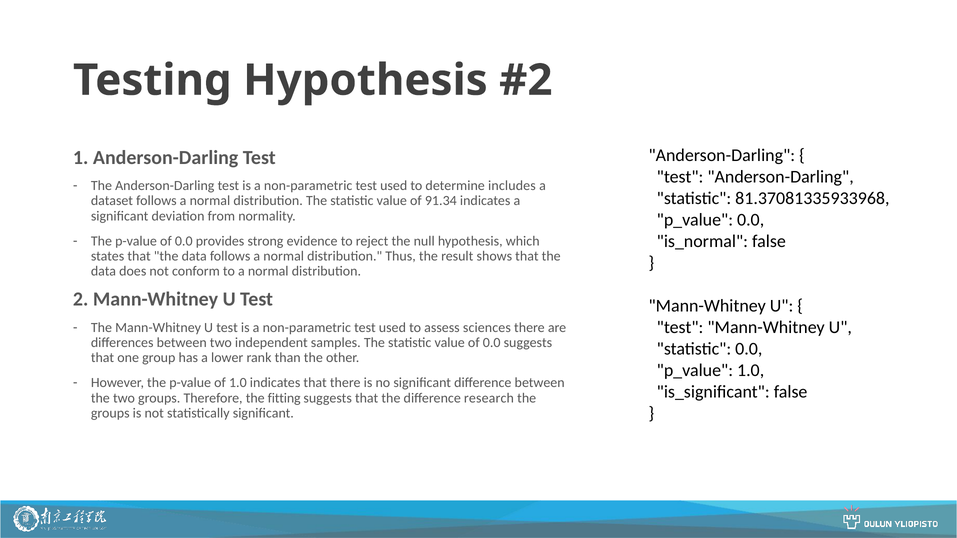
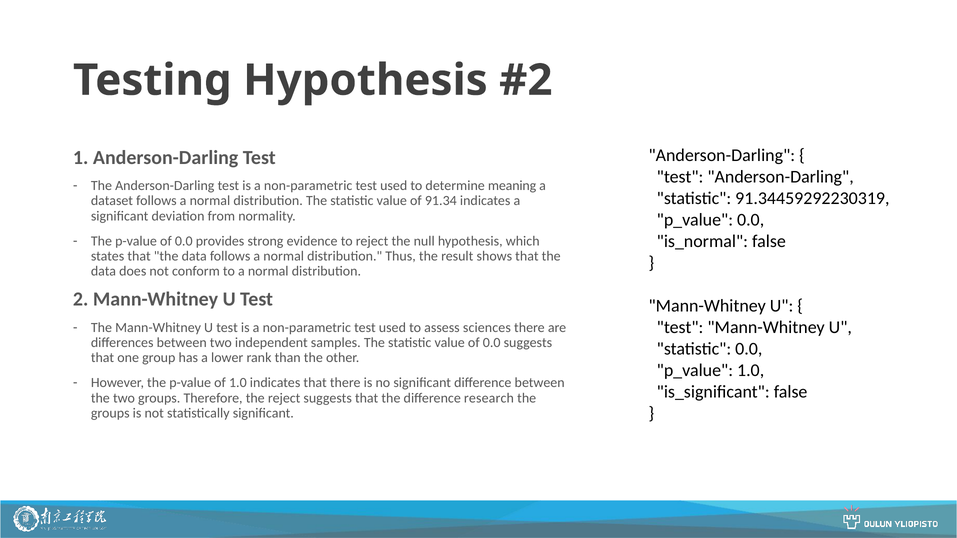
includes: includes -> meaning (512, 186)
81.37081335933968: 81.37081335933968 -> 91.34459292230319 (812, 198)
the fitting: fitting -> reject (284, 398)
